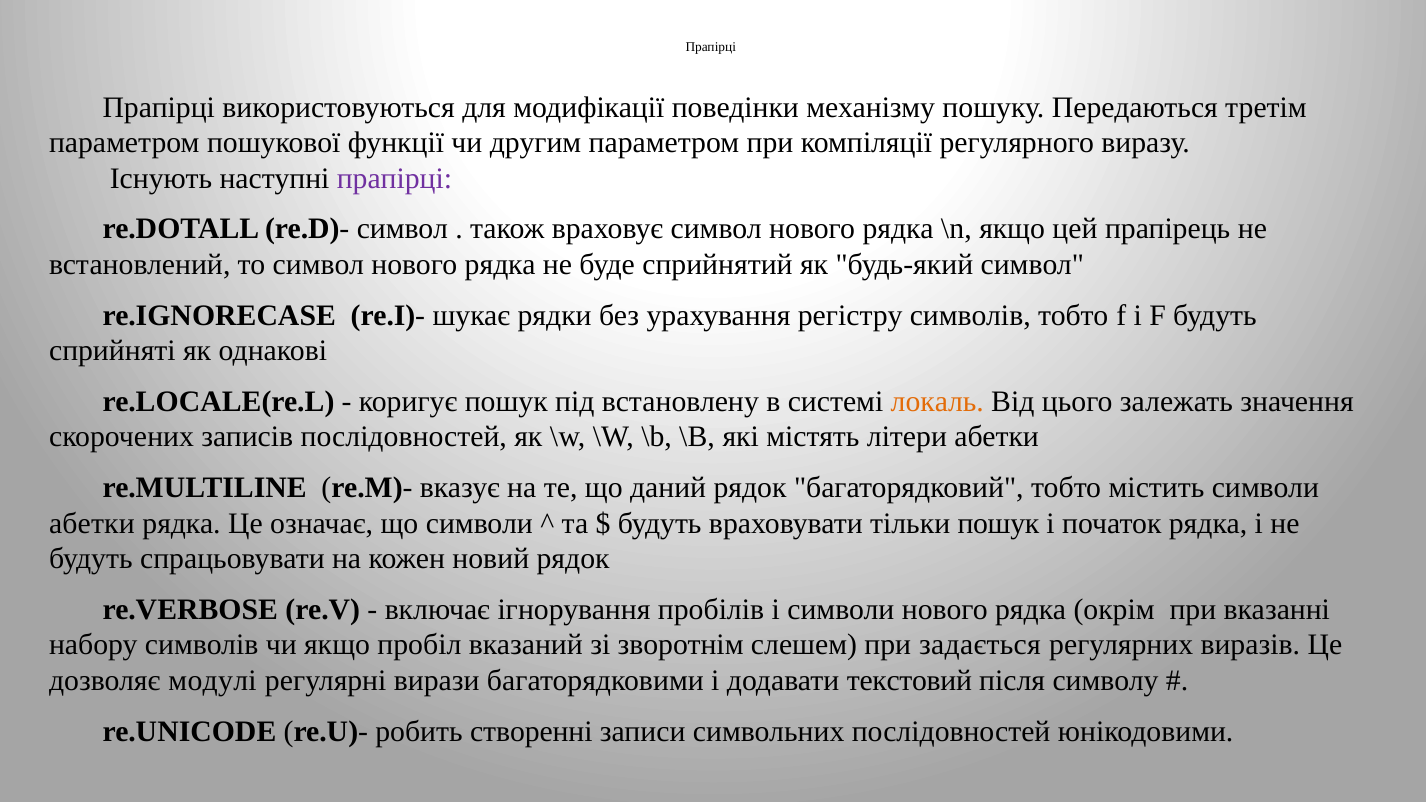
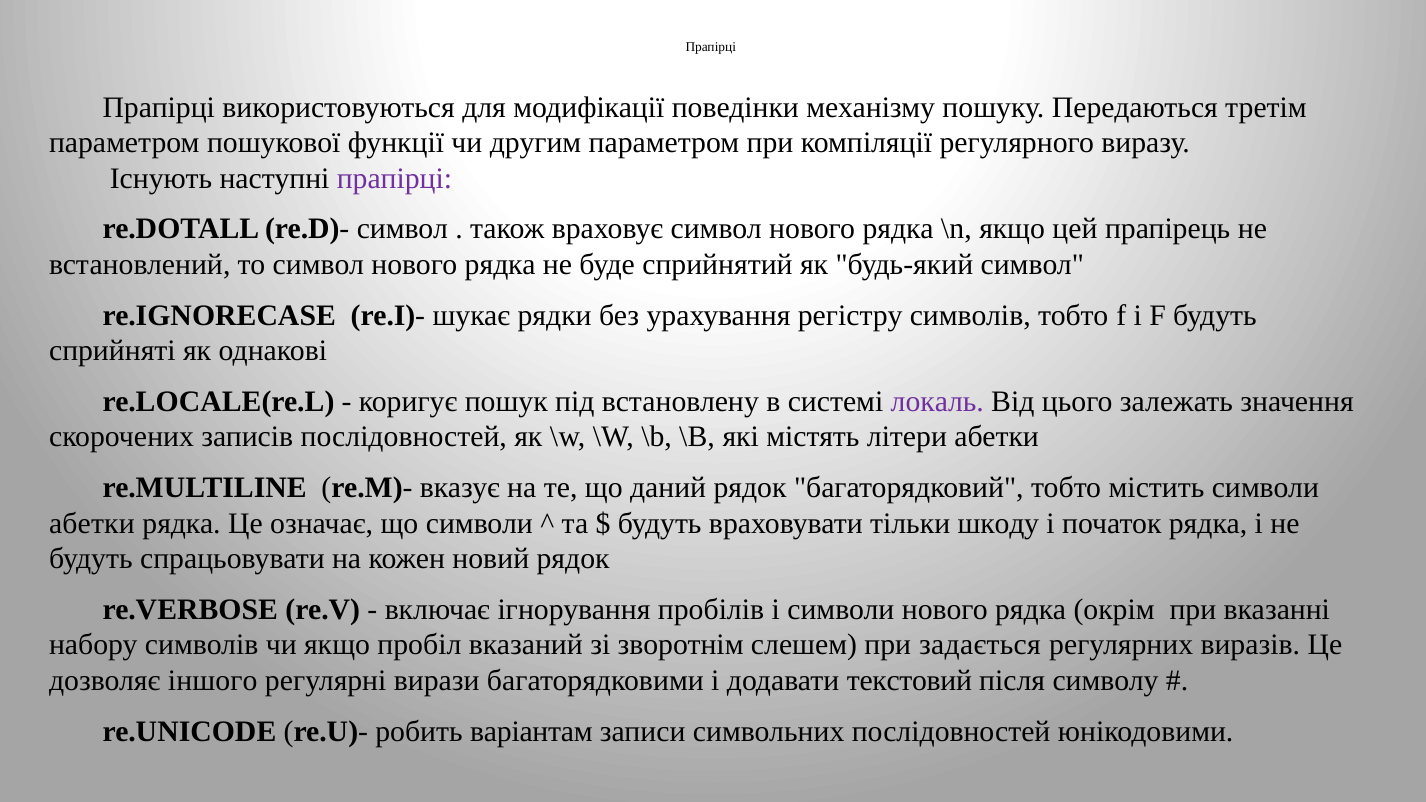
локаль colour: orange -> purple (937, 402)
тільки пошук: пошук -> шкоду (998, 523)
модулі: модулі -> іншого (213, 681)
створенні: створенні -> варіантам (531, 731)
